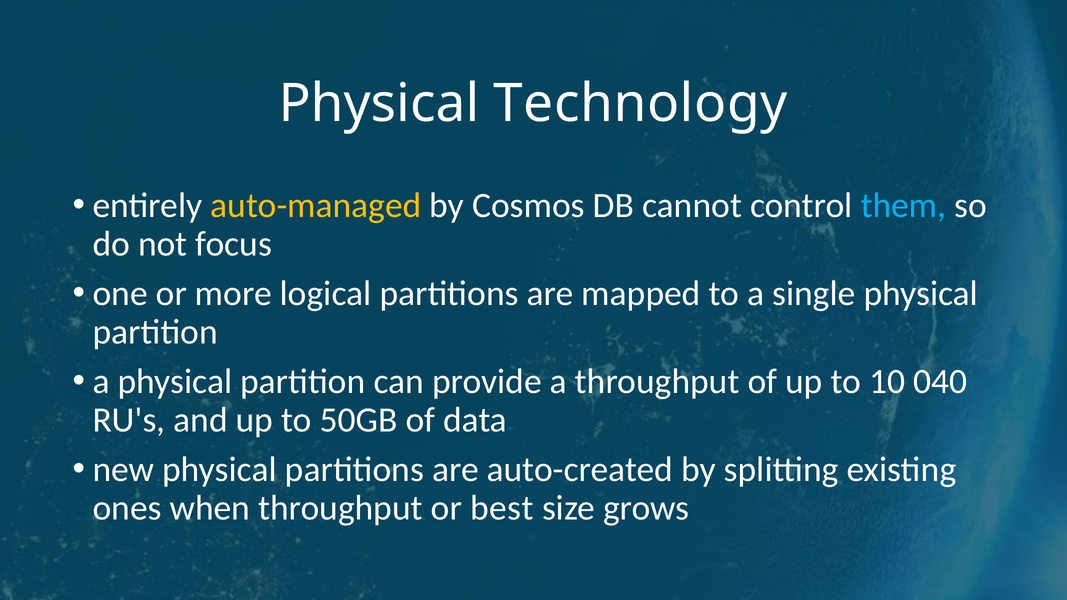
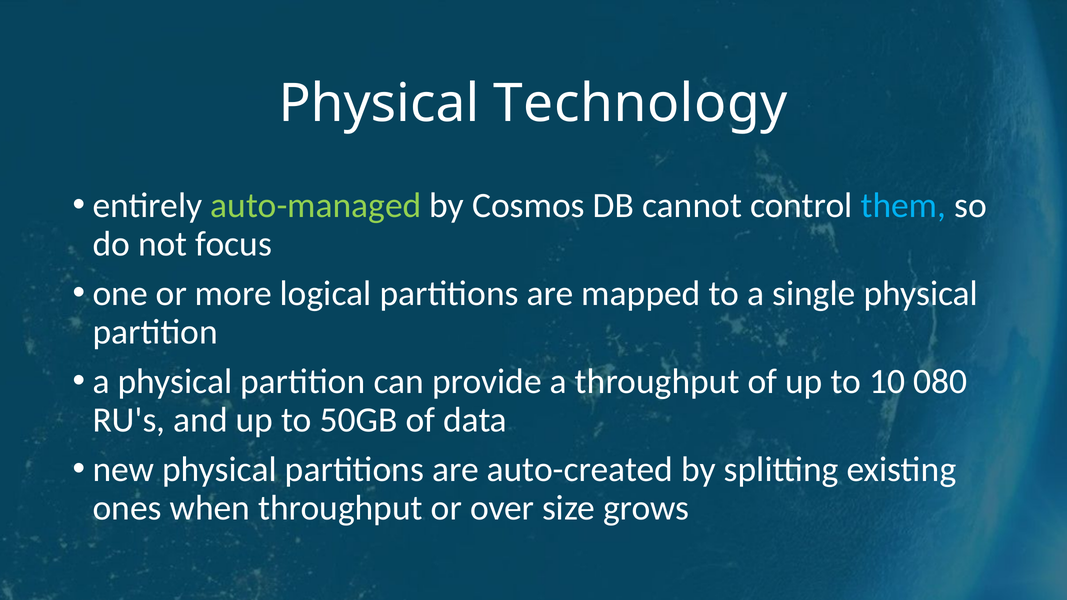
auto-managed colour: yellow -> light green (316, 206)
040: 040 -> 080 (940, 382)
best: best -> over (502, 508)
